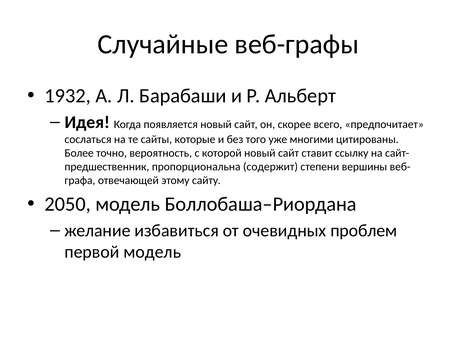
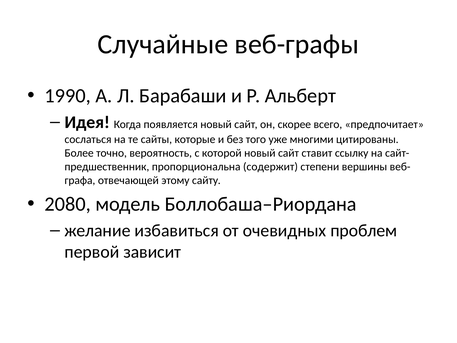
1932: 1932 -> 1990 (68, 96)
2050: 2050 -> 2080 (68, 204)
первой модель: модель -> зависит (152, 252)
